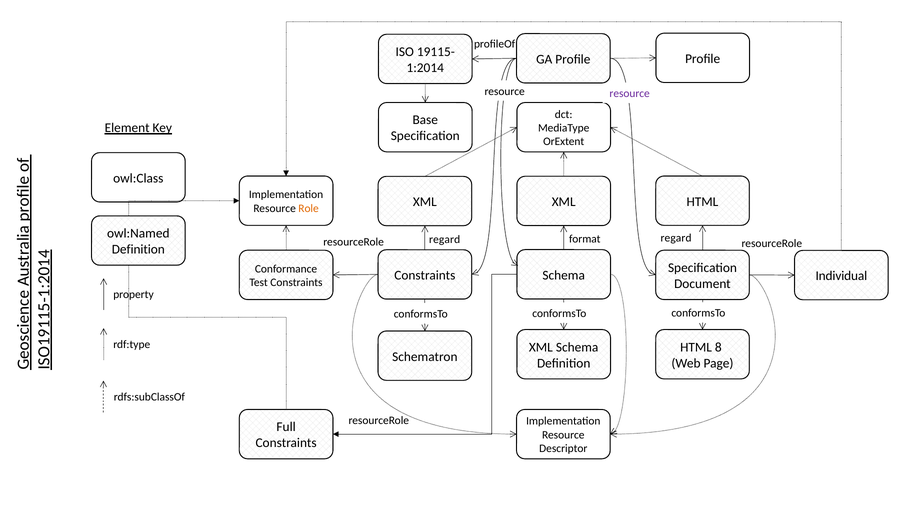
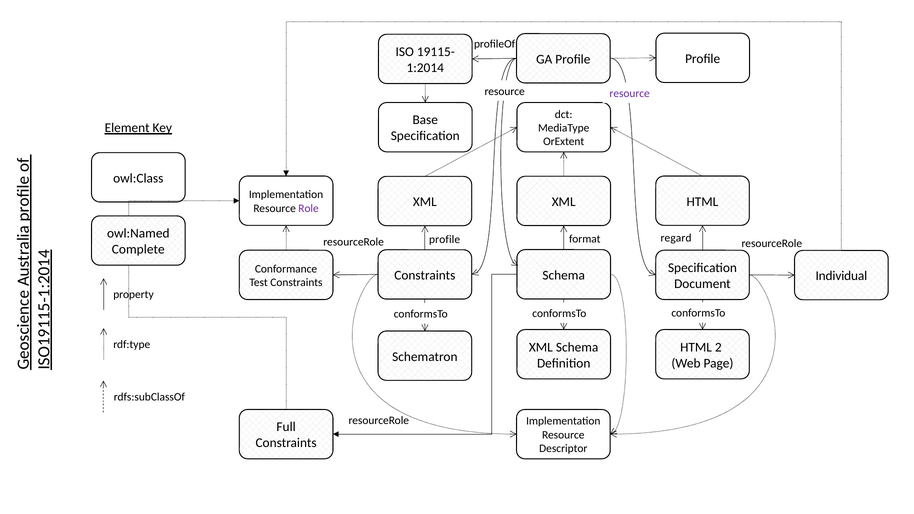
Role colour: orange -> purple (309, 208)
regard: regard -> profile (445, 240)
Definition: Definition -> Complete (138, 250)
HTML 8: 8 -> 2 (718, 347)
